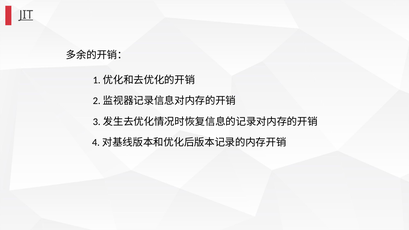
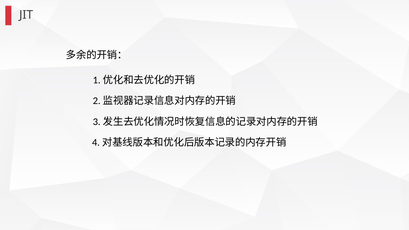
JIT underline: present -> none (26, 15)
